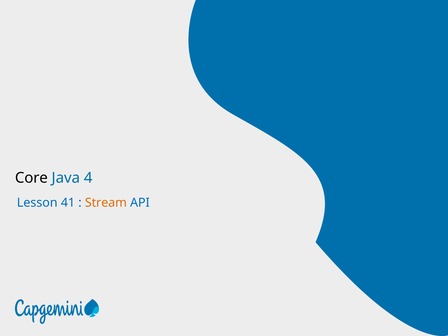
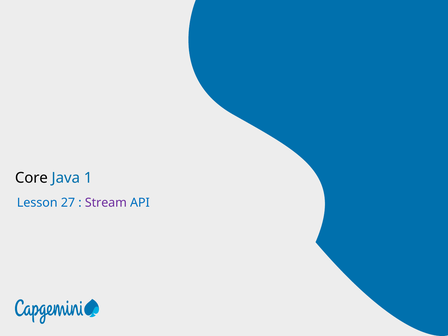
4: 4 -> 1 (88, 178)
41: 41 -> 27 (68, 203)
Stream colour: orange -> purple (106, 203)
